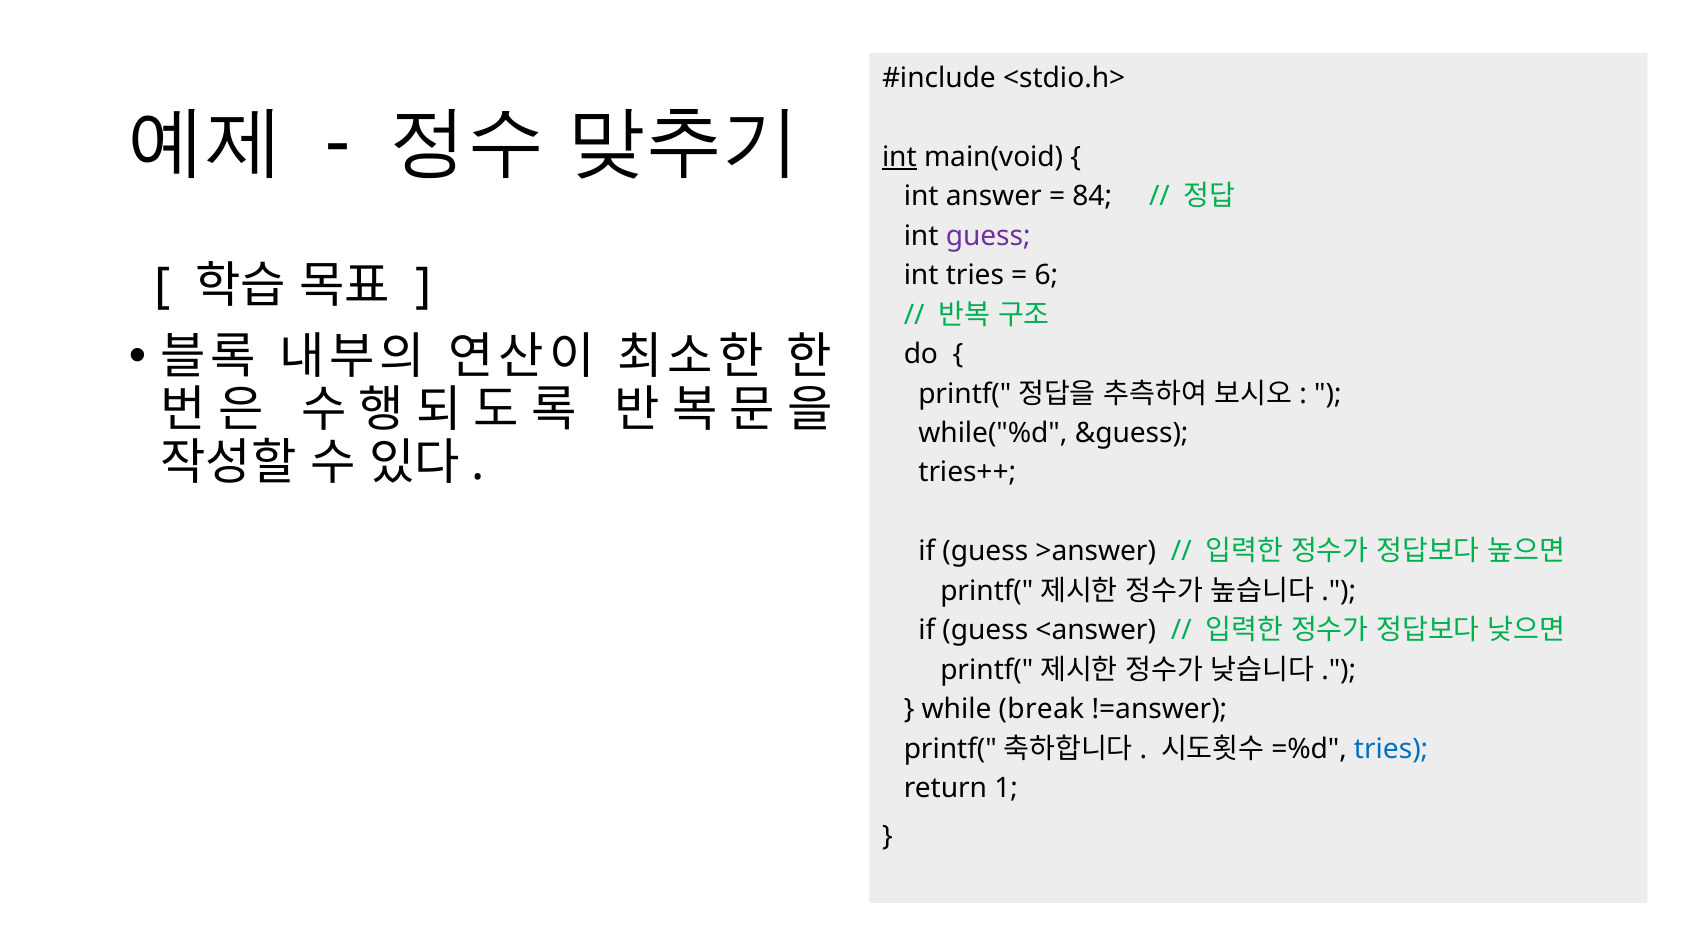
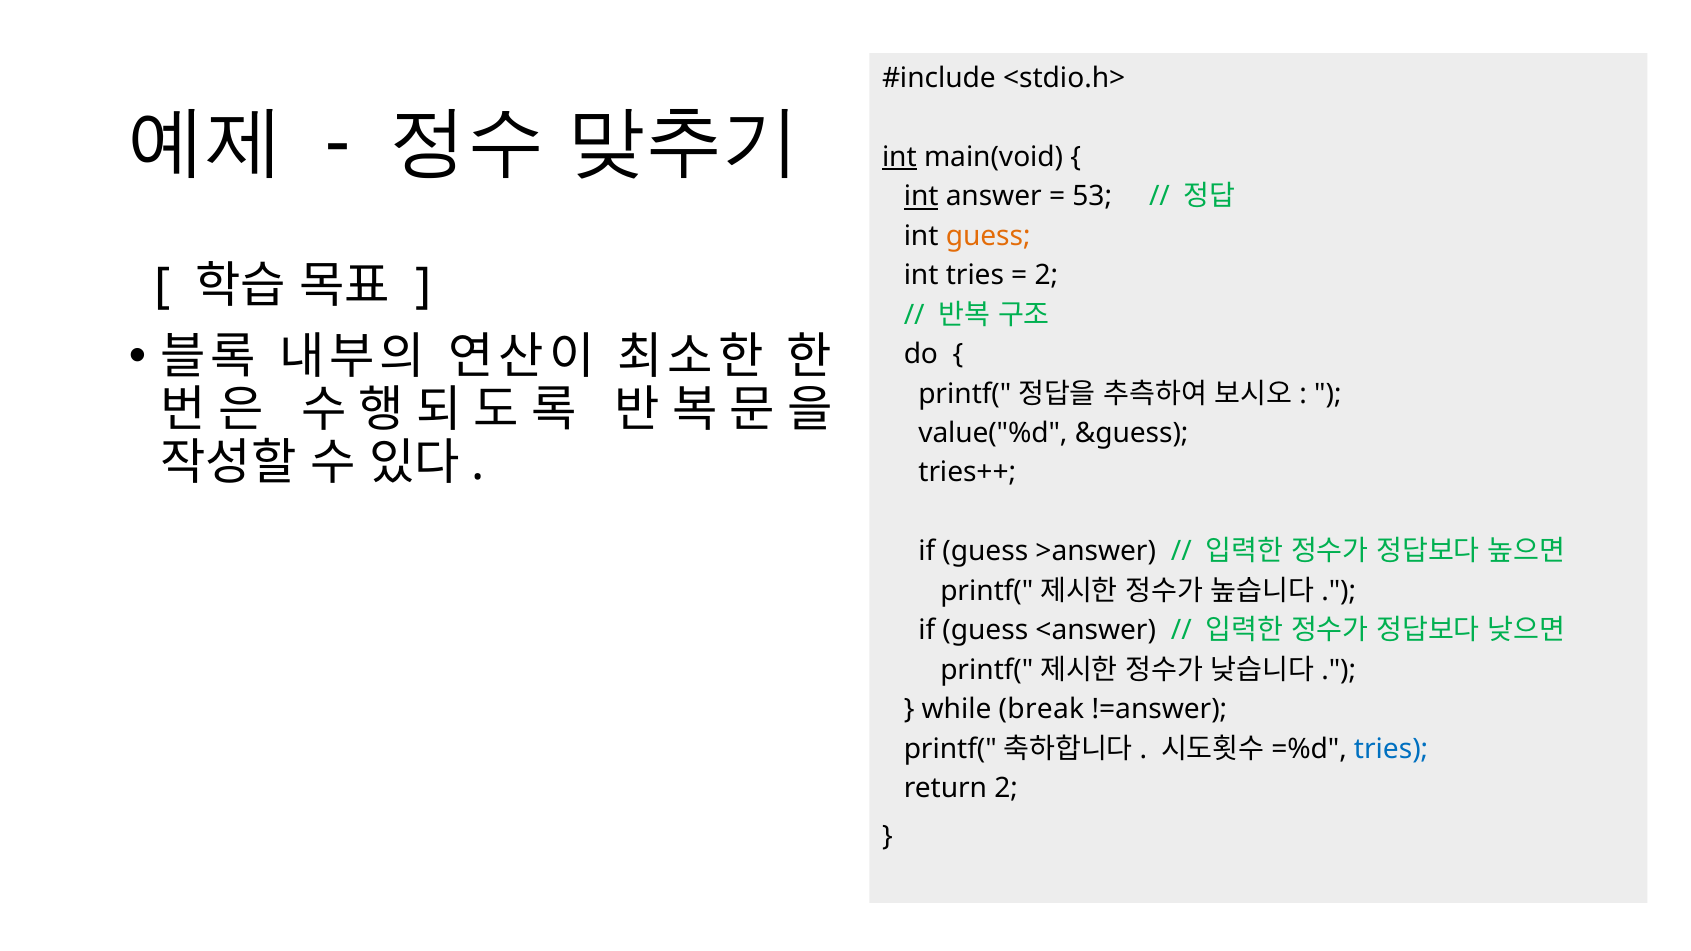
int underline: none -> present (921, 197)
84: 84 -> 53 (1092, 197)
guess colour: purple -> orange (988, 236)
6: 6 -> 2 (1046, 276)
while("%d: while("%d -> value("%d (993, 433)
return 1: 1 -> 2 (1006, 788)
